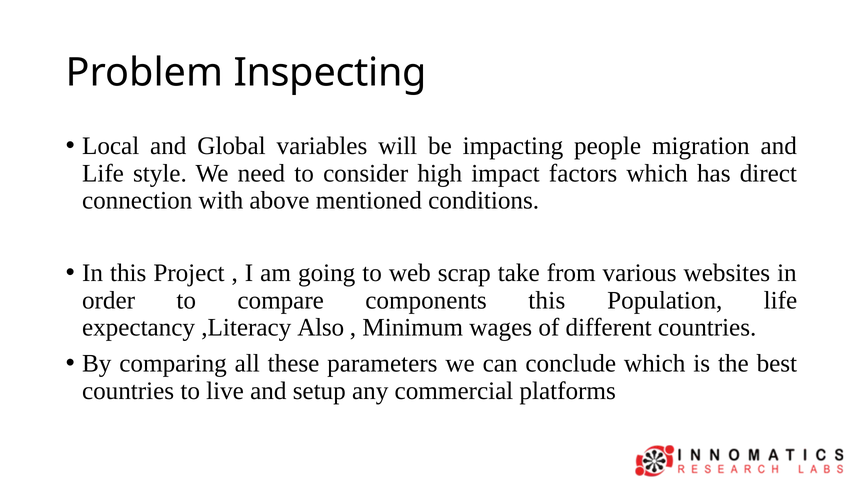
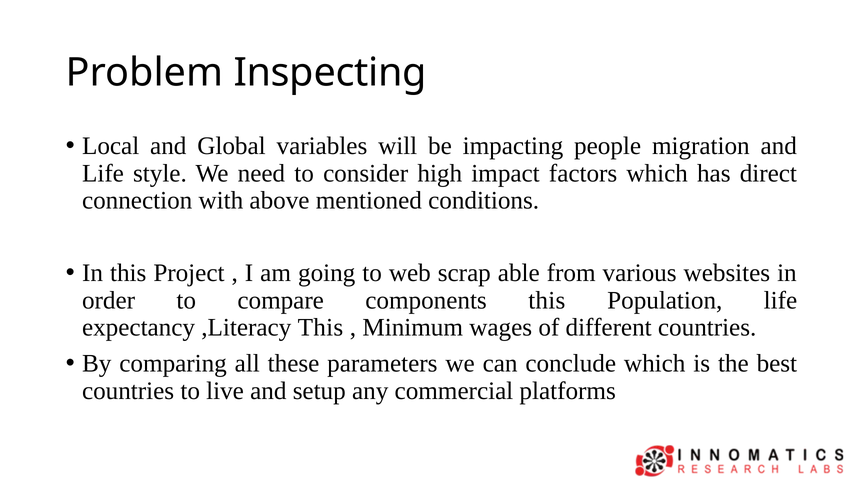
take: take -> able (519, 273)
,Literacy Also: Also -> This (320, 327)
